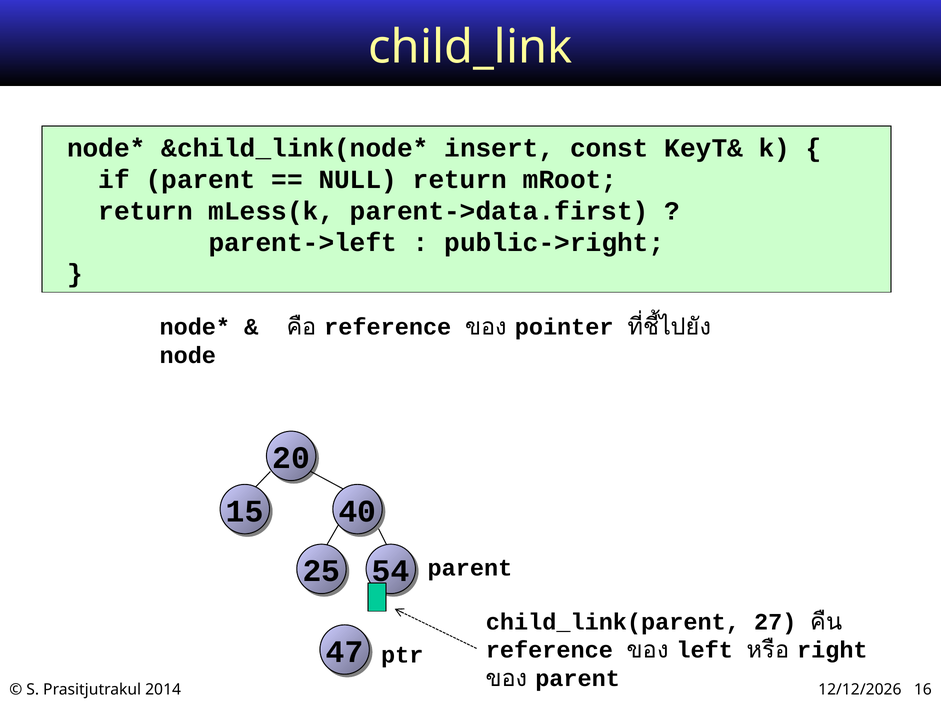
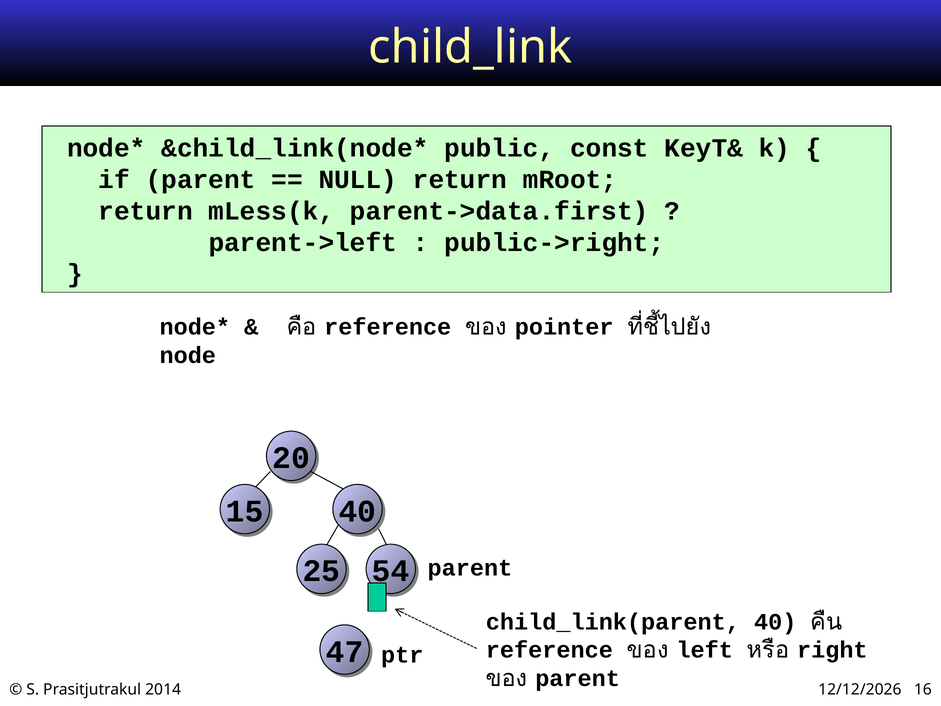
insert: insert -> public (499, 148)
child_link(parent 27: 27 -> 40 (775, 622)
